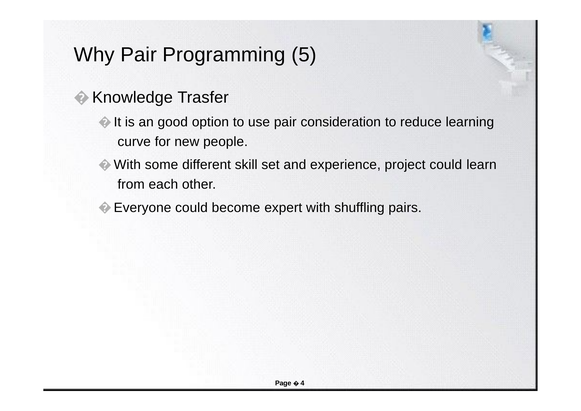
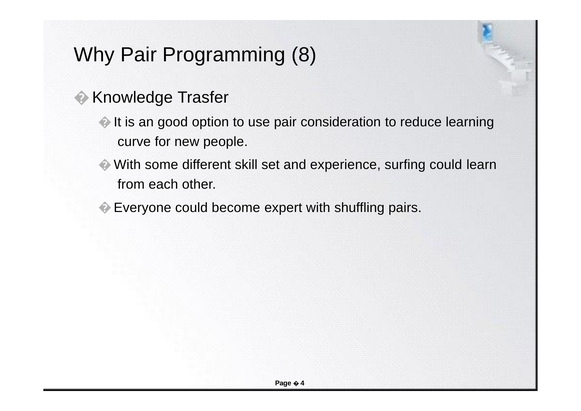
5: 5 -> 8 (304, 55)
project: project -> surfing (405, 165)
